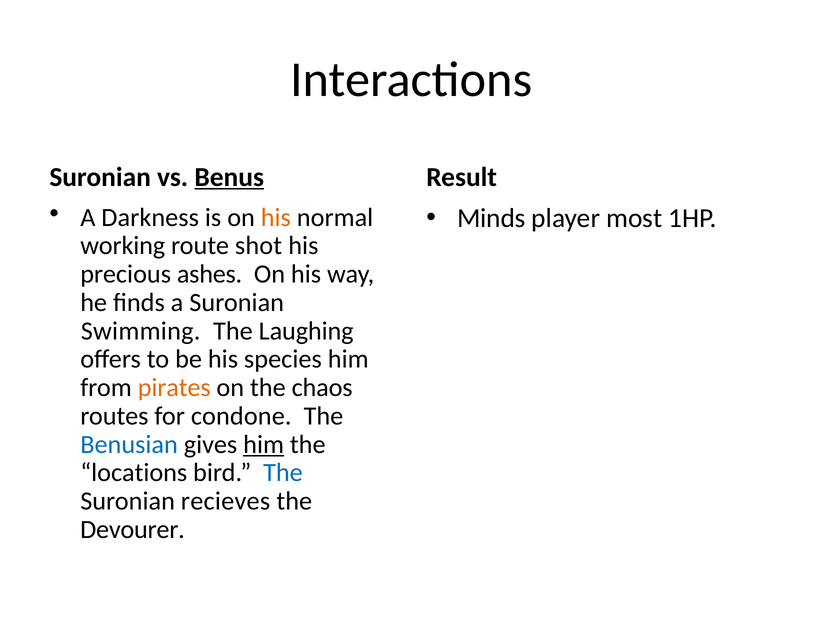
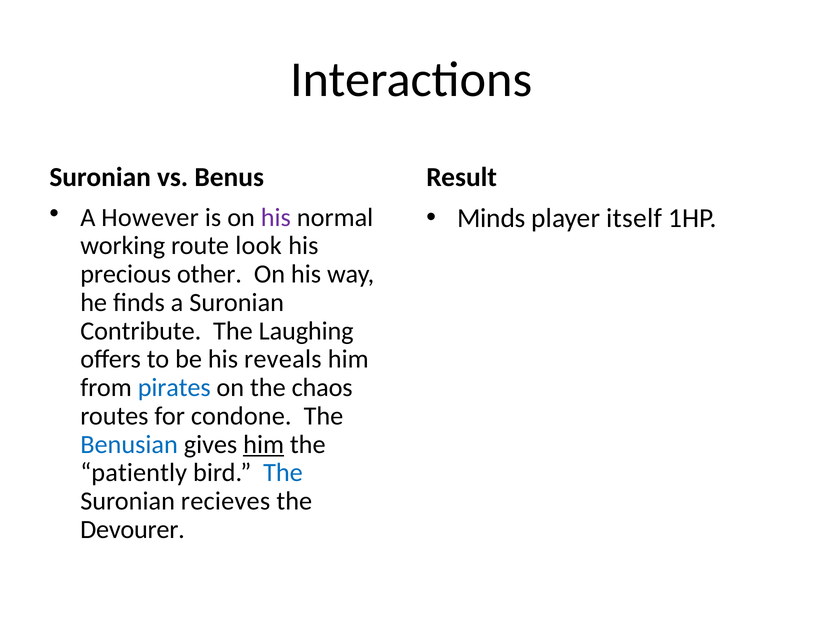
Benus underline: present -> none (229, 177)
Darkness: Darkness -> However (150, 217)
his colour: orange -> purple (276, 217)
most: most -> itself (634, 218)
shot: shot -> look (259, 246)
ashes: ashes -> other (209, 274)
Swimming: Swimming -> Contribute (141, 331)
species: species -> reveals (283, 359)
pirates colour: orange -> blue (174, 388)
locations: locations -> patiently (134, 473)
